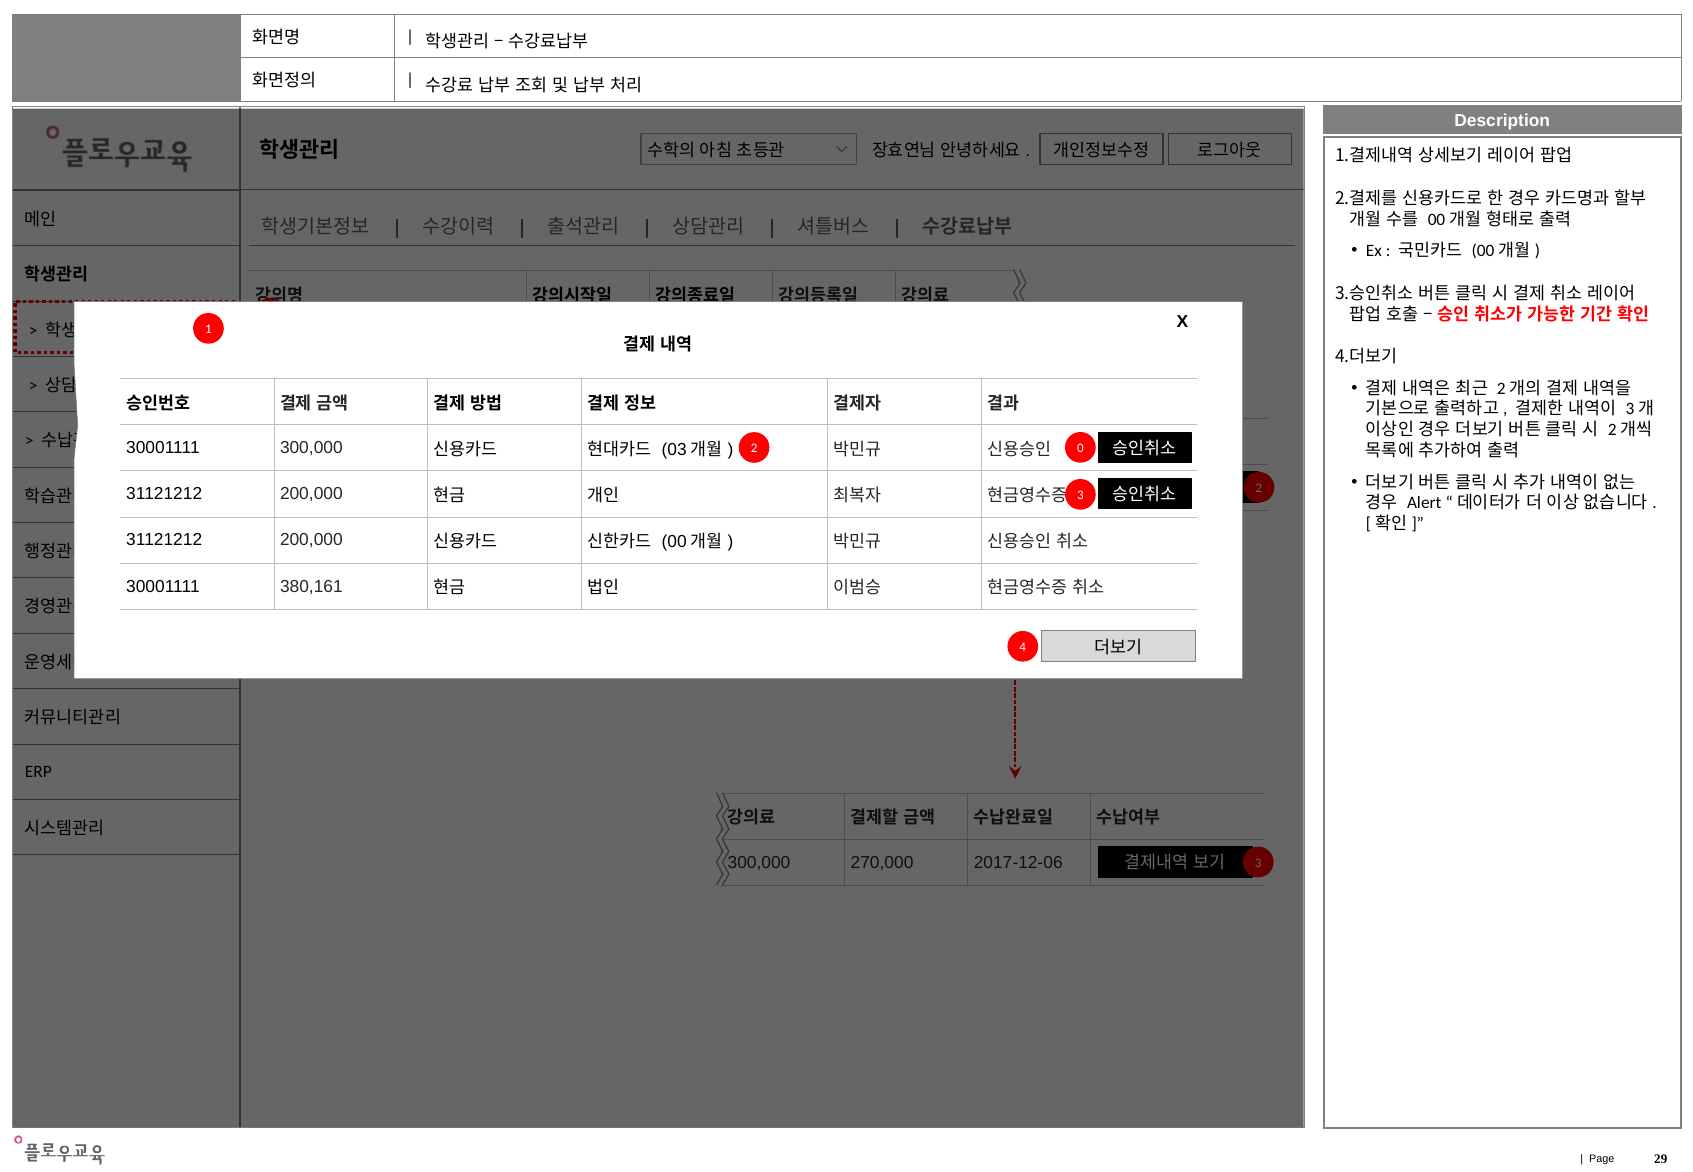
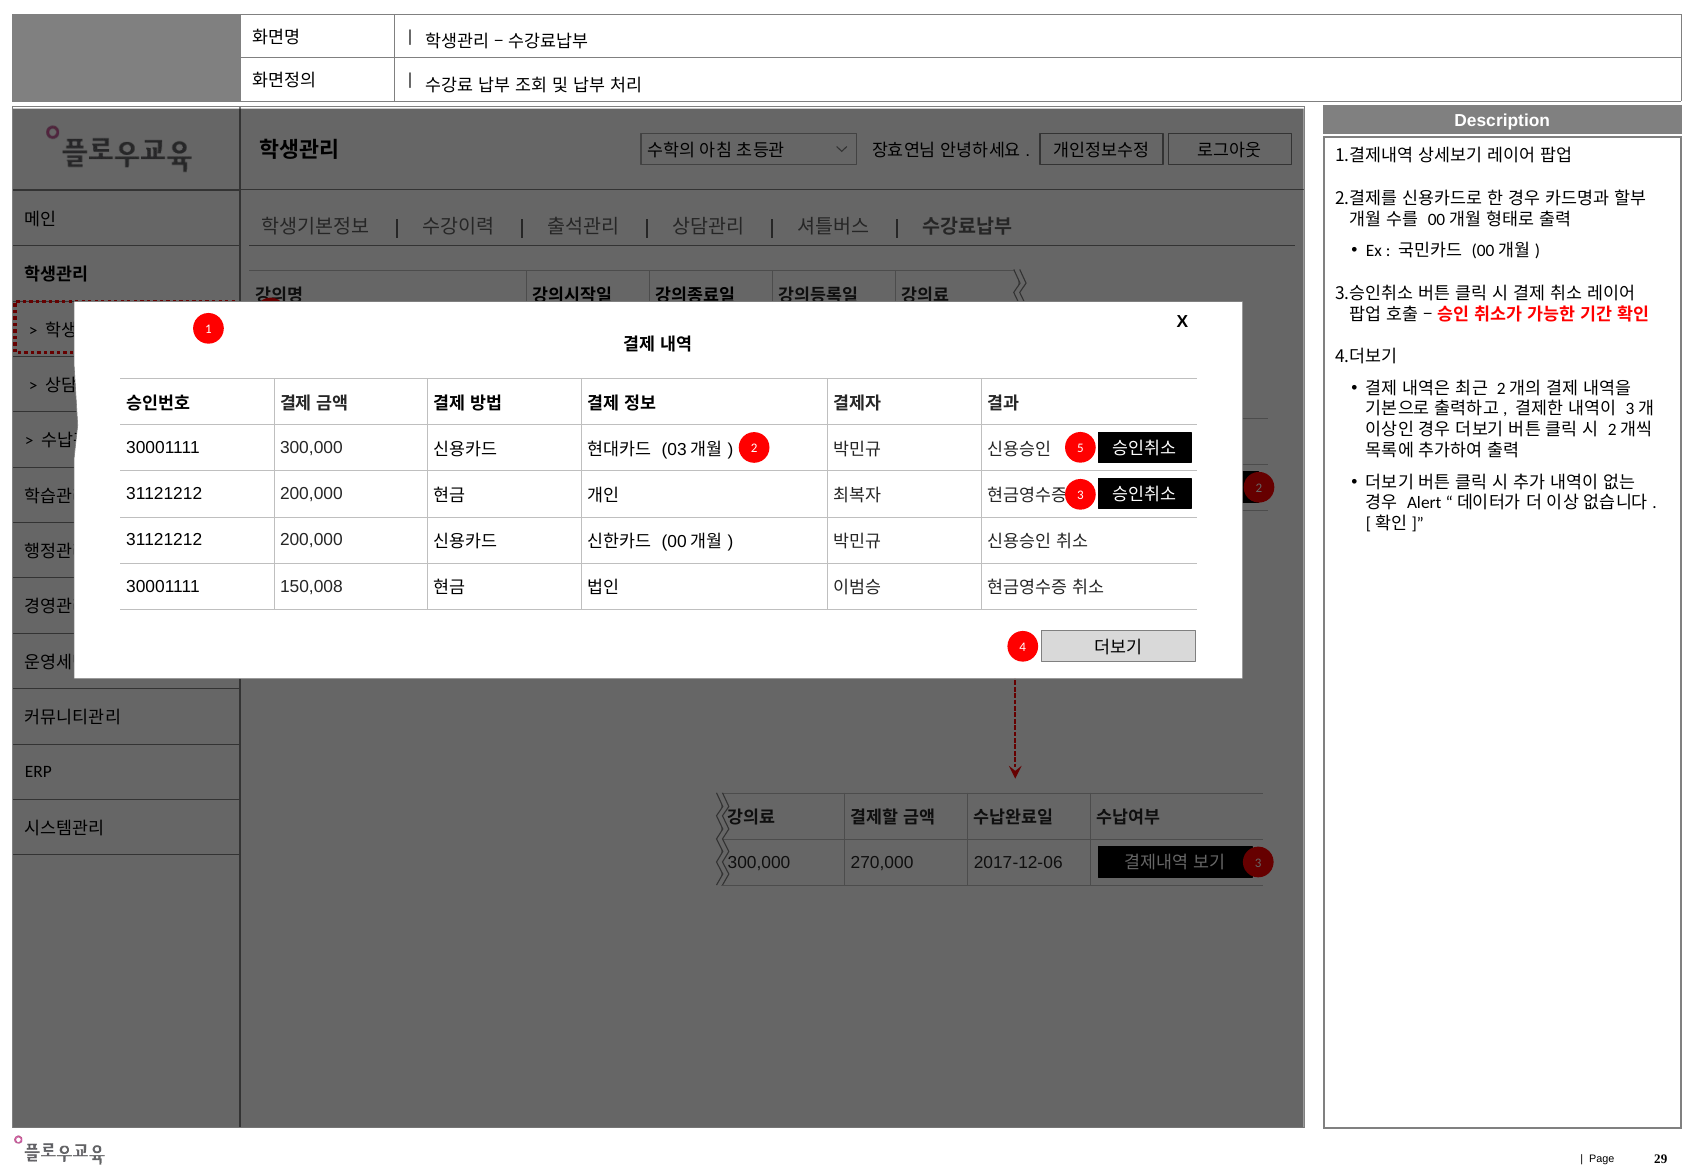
0: 0 -> 5 (1080, 448)
380,161: 380,161 -> 150,008 (311, 586)
